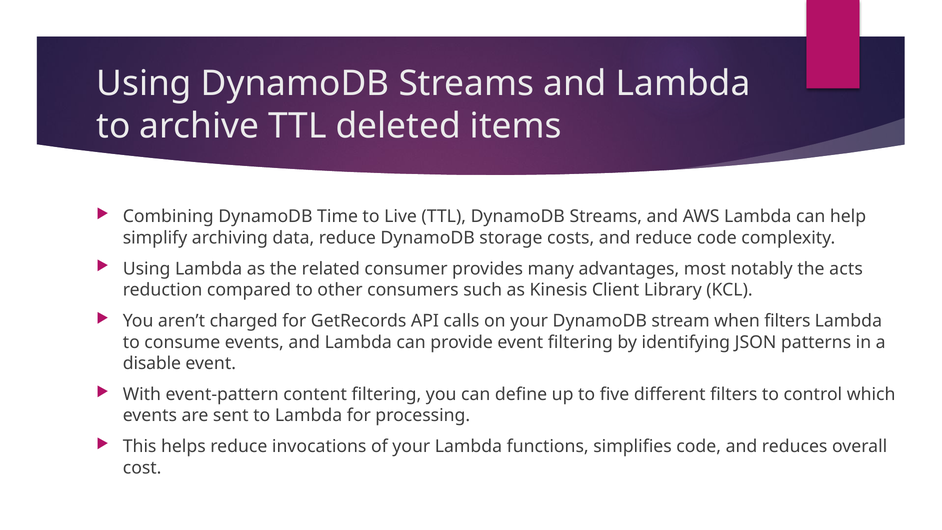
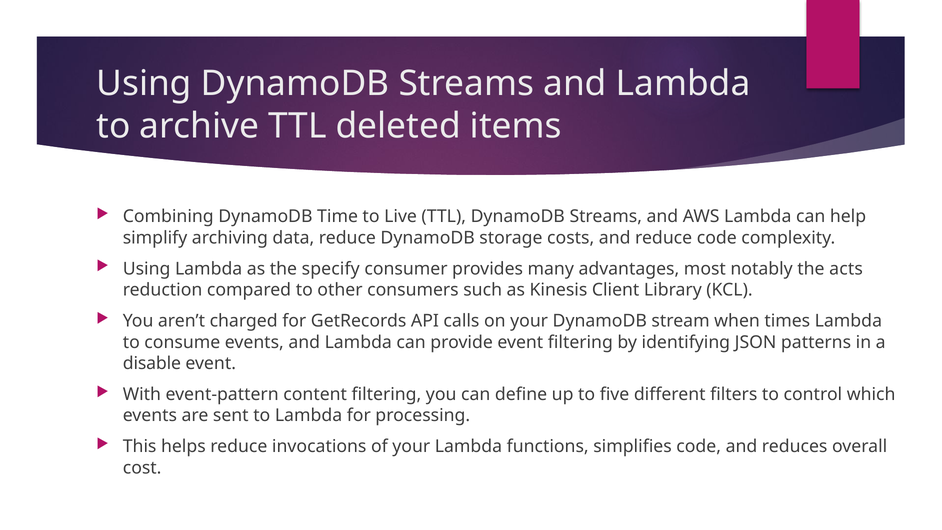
related: related -> specify (331, 269)
when filters: filters -> times (787, 321)
